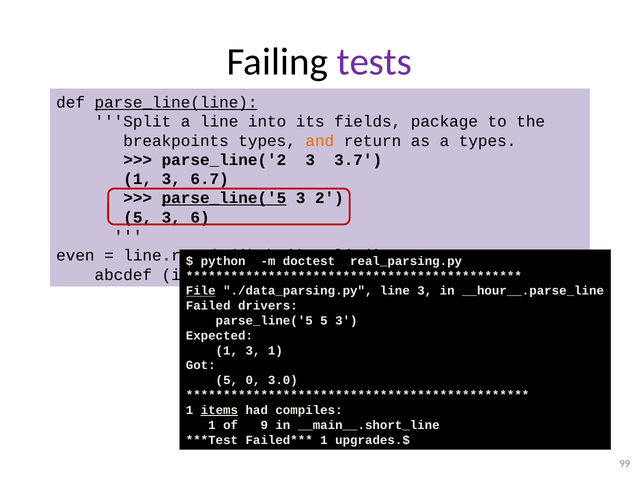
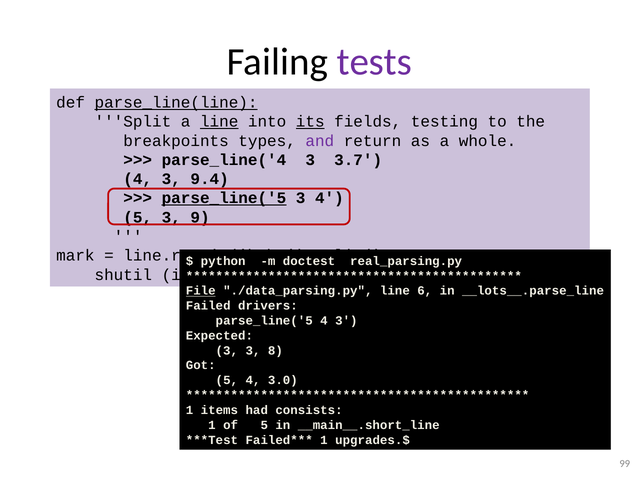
line underline: none -> present (219, 122)
its underline: none -> present (310, 122)
package: package -> testing (444, 122)
and colour: orange -> purple (320, 141)
a types: types -> whole (488, 141)
parse_line('2: parse_line('2 -> parse_line('4 (224, 160)
1: 1 -> 4 (138, 179)
6.7: 6.7 -> 9.4 (210, 179)
3 2: 2 -> 4 (329, 198)
6: 6 -> 9 (200, 217)
even: even -> mark (75, 256)
abcdef: abcdef -> shutil (123, 275)
line 3: 3 -> 6 (425, 291)
__hour__.parse_line: __hour__.parse_line -> __lots__.parse_line (533, 291)
parse_line('5 5: 5 -> 4 (324, 321)
1: 1 -> 3 (227, 351)
3 1: 1 -> 8 (275, 351)
5 0: 0 -> 4 (253, 381)
items underline: present -> none (219, 410)
compiles: compiles -> consists (309, 410)
of 9: 9 -> 5 (264, 425)
